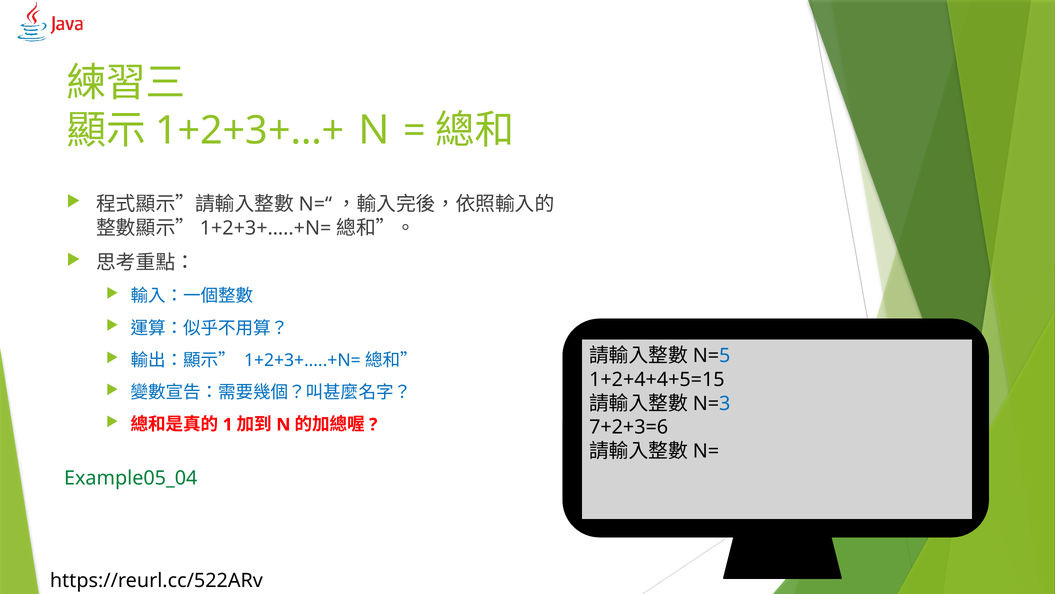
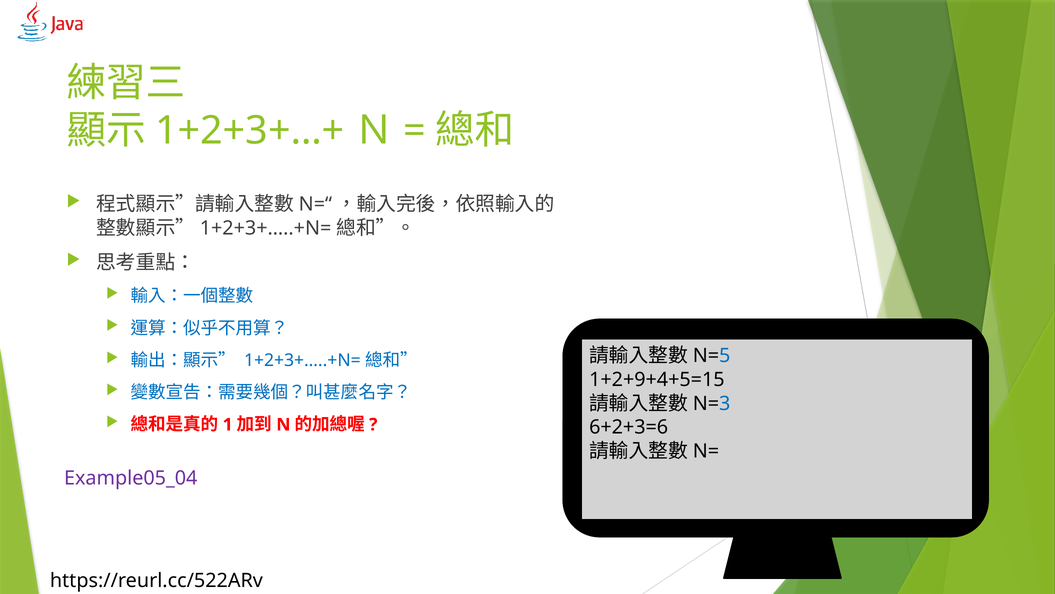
1+2+4+4+5=15: 1+2+4+4+5=15 -> 1+2+9+4+5=15 (657, 379)
7+2+3=6: 7+2+3=6 -> 6+2+3=6 (629, 427)
Example05_04 colour: green -> purple (131, 478)
